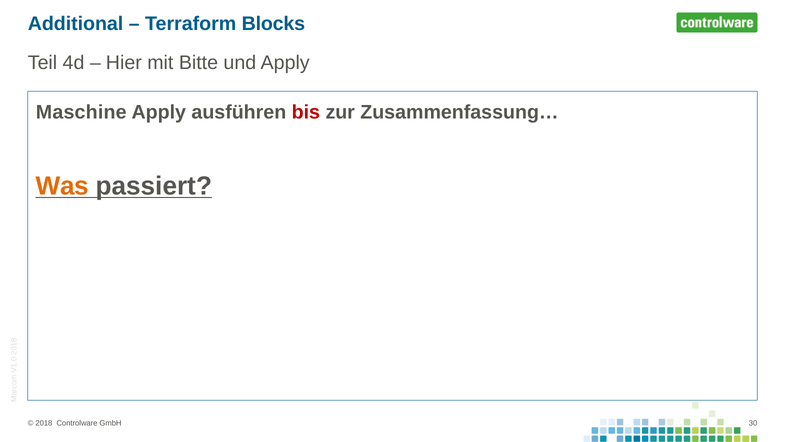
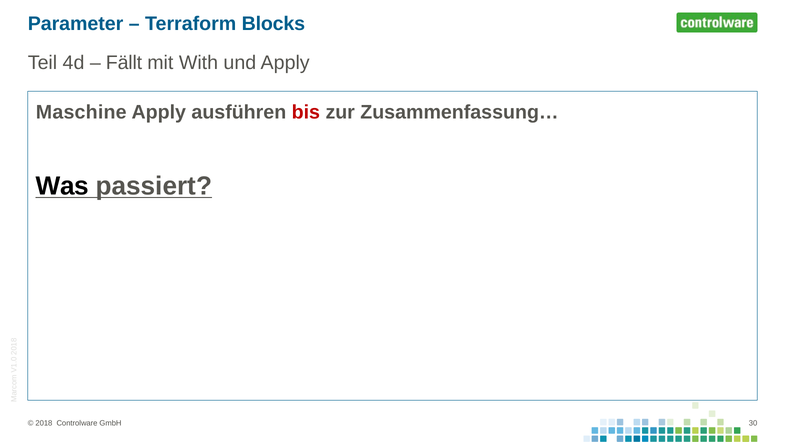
Additional: Additional -> Parameter (76, 24)
Hier: Hier -> Fällt (124, 63)
Bitte: Bitte -> With (198, 63)
Was colour: orange -> black (62, 186)
